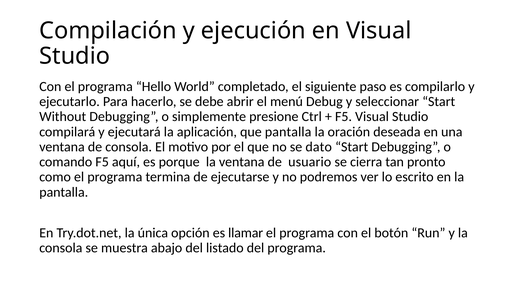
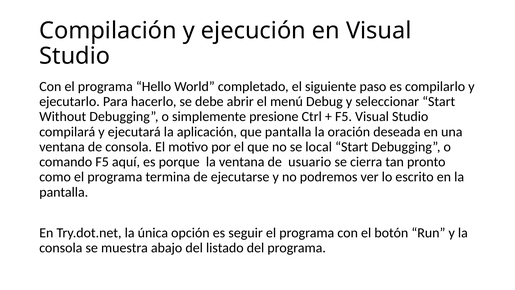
dato: dato -> local (319, 147)
llamar: llamar -> seguir (246, 233)
